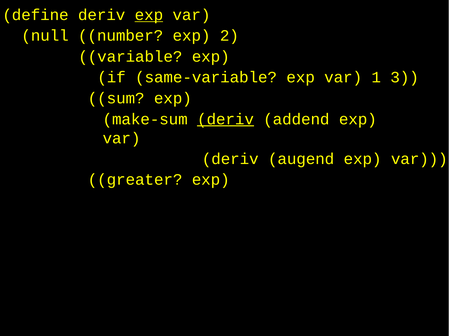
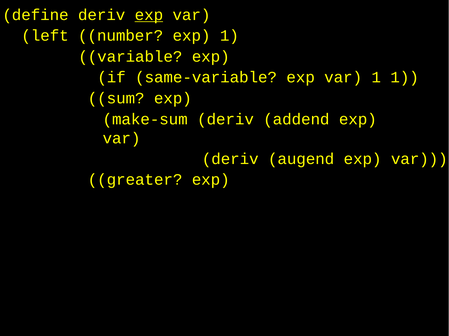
null: null -> left (45, 36)
exp 2: 2 -> 1 (229, 36)
1 3: 3 -> 1 (405, 78)
deriv underline: present -> none (226, 119)
